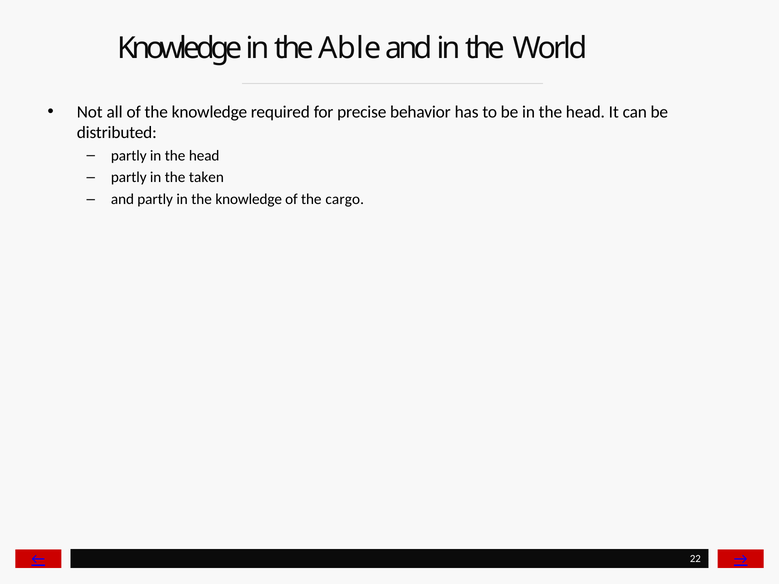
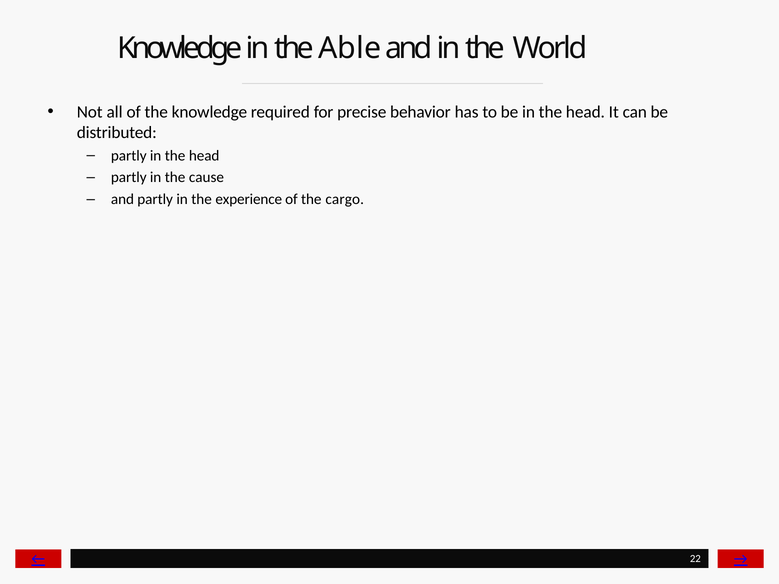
taken: taken -> cause (206, 178)
in the knowledge: knowledge -> experience (249, 199)
